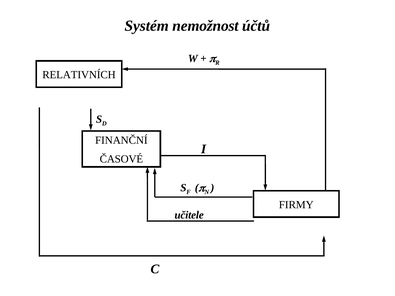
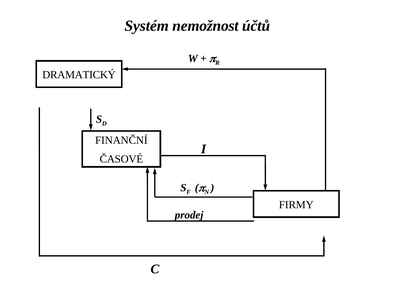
RELATIVNÍCH: RELATIVNÍCH -> DRAMATICKÝ (79, 75)
učitele: učitele -> prodej (189, 215)
